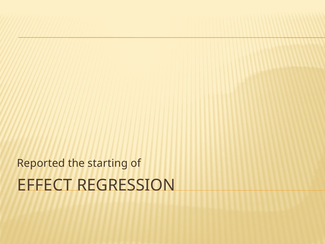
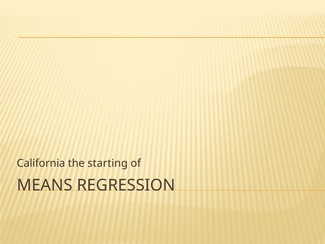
Reported: Reported -> California (41, 163)
EFFECT: EFFECT -> MEANS (45, 185)
